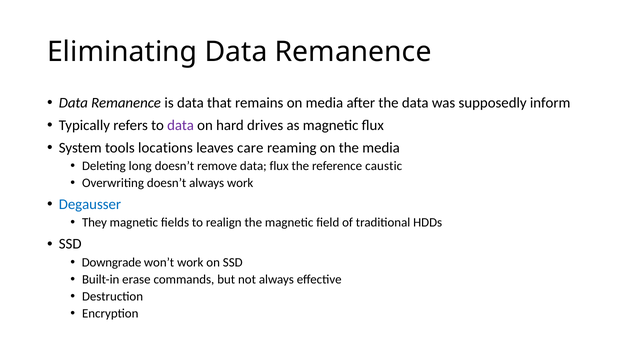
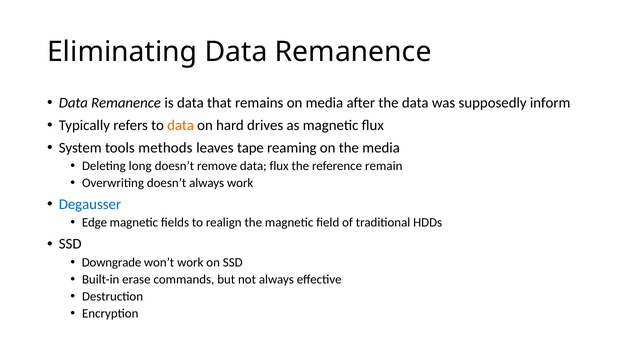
data colour: purple -> orange (181, 125)
locations: locations -> methods (165, 148)
care: care -> tape (250, 148)
caustic: caustic -> remain (384, 166)
They: They -> Edge (94, 223)
